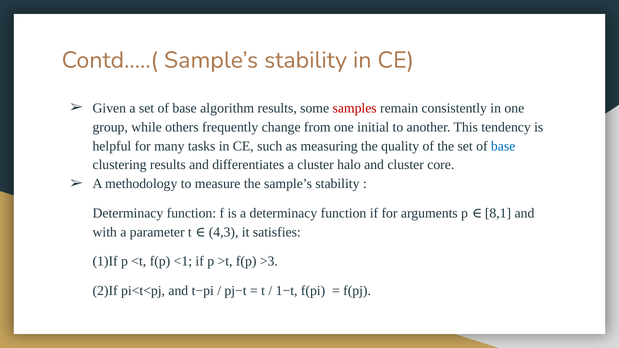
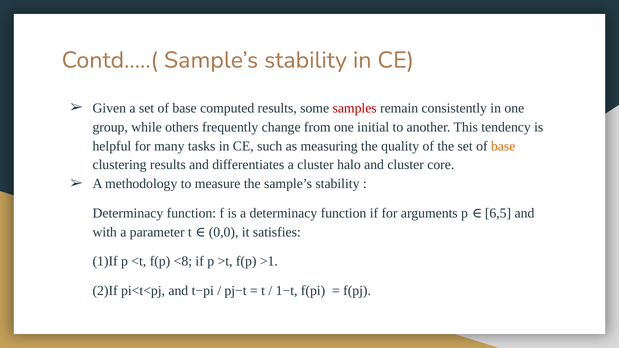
algorithm: algorithm -> computed (227, 108)
base colour: blue -> orange (503, 146)
8,1: 8,1 -> 6,5 (498, 213)
4,3: 4,3 -> 0,0 (224, 232)
<1: <1 -> <8 (183, 261)
>3: >3 -> >1 (269, 261)
